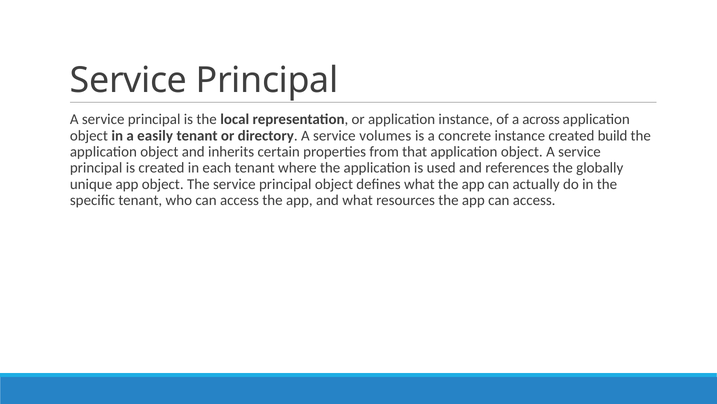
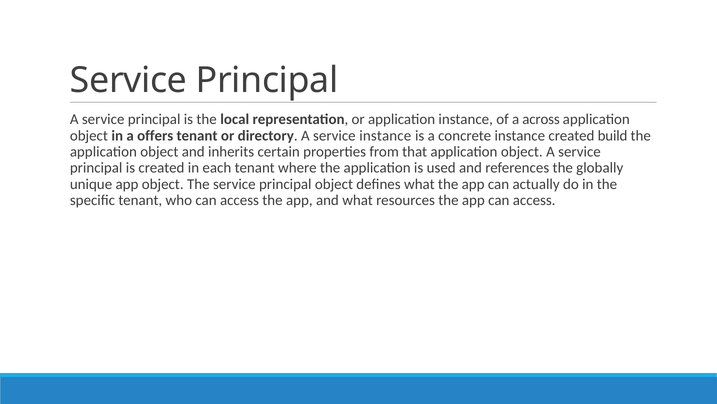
easily: easily -> offers (155, 135)
service volumes: volumes -> instance (385, 135)
